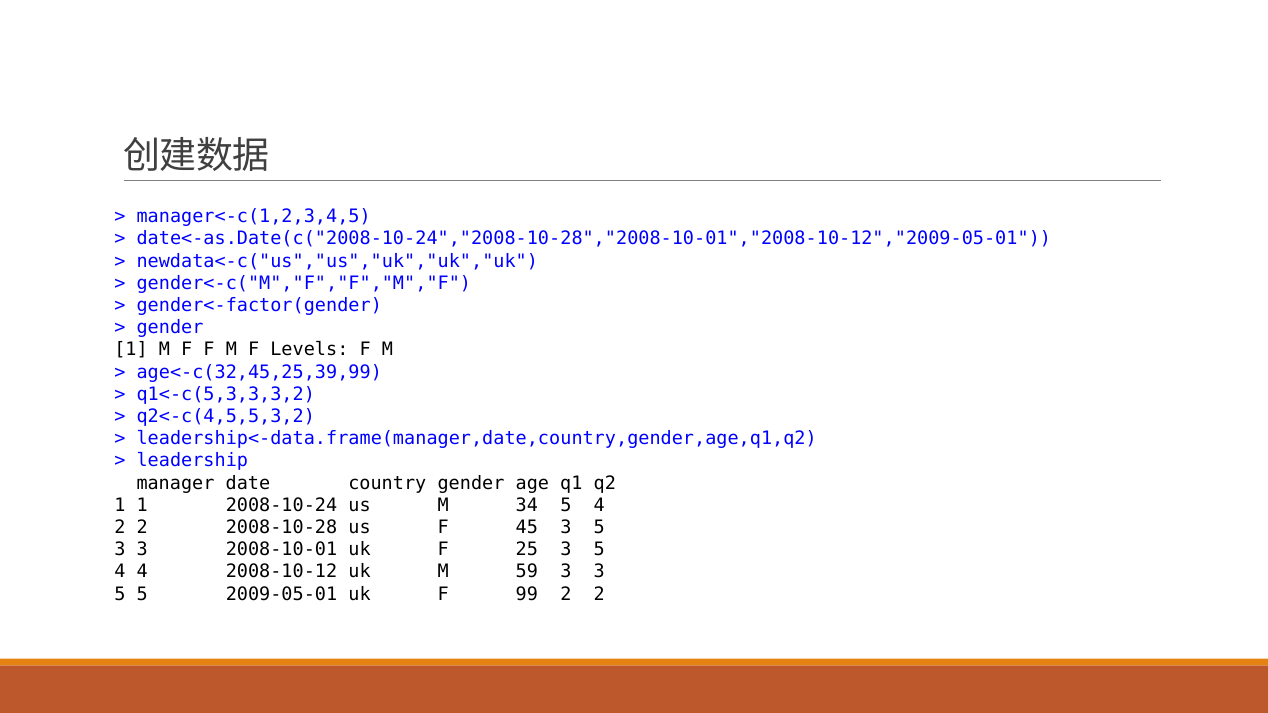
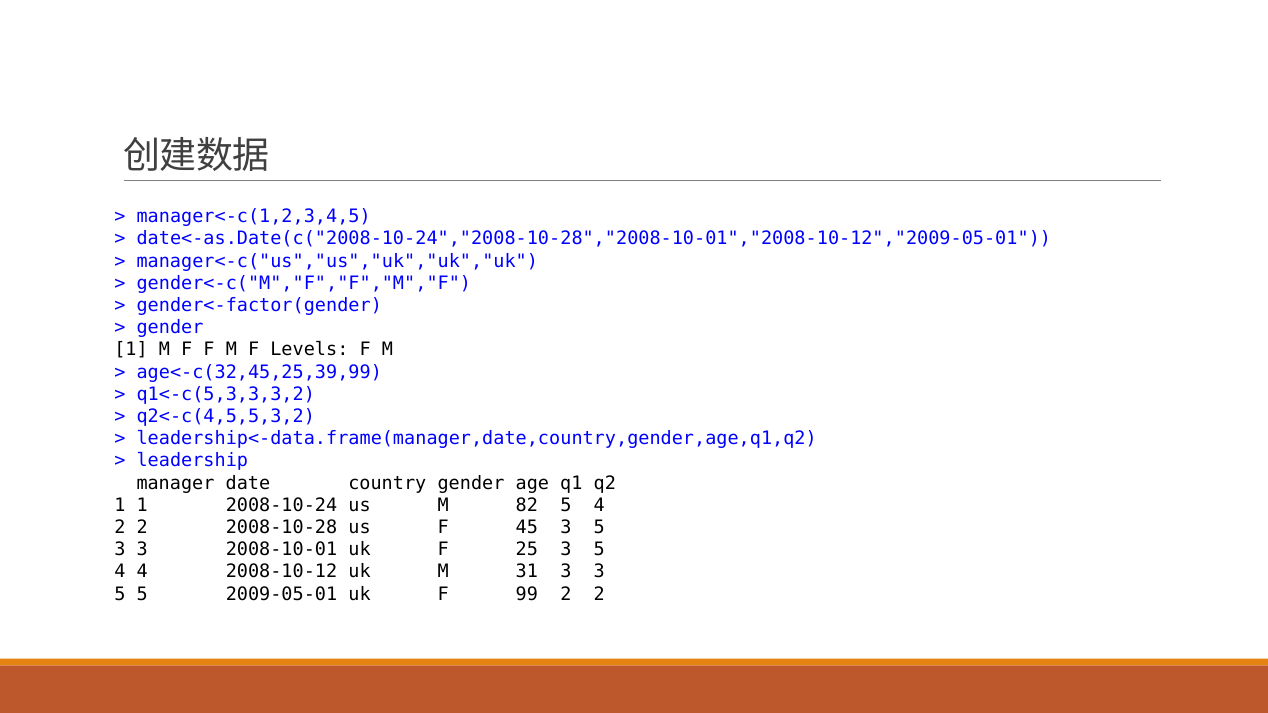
newdata<-c("us","us","uk","uk","uk: newdata<-c("us","us","uk","uk","uk -> manager<-c("us","us","uk","uk","uk (337, 261)
34: 34 -> 82 (527, 505)
59: 59 -> 31 (527, 572)
